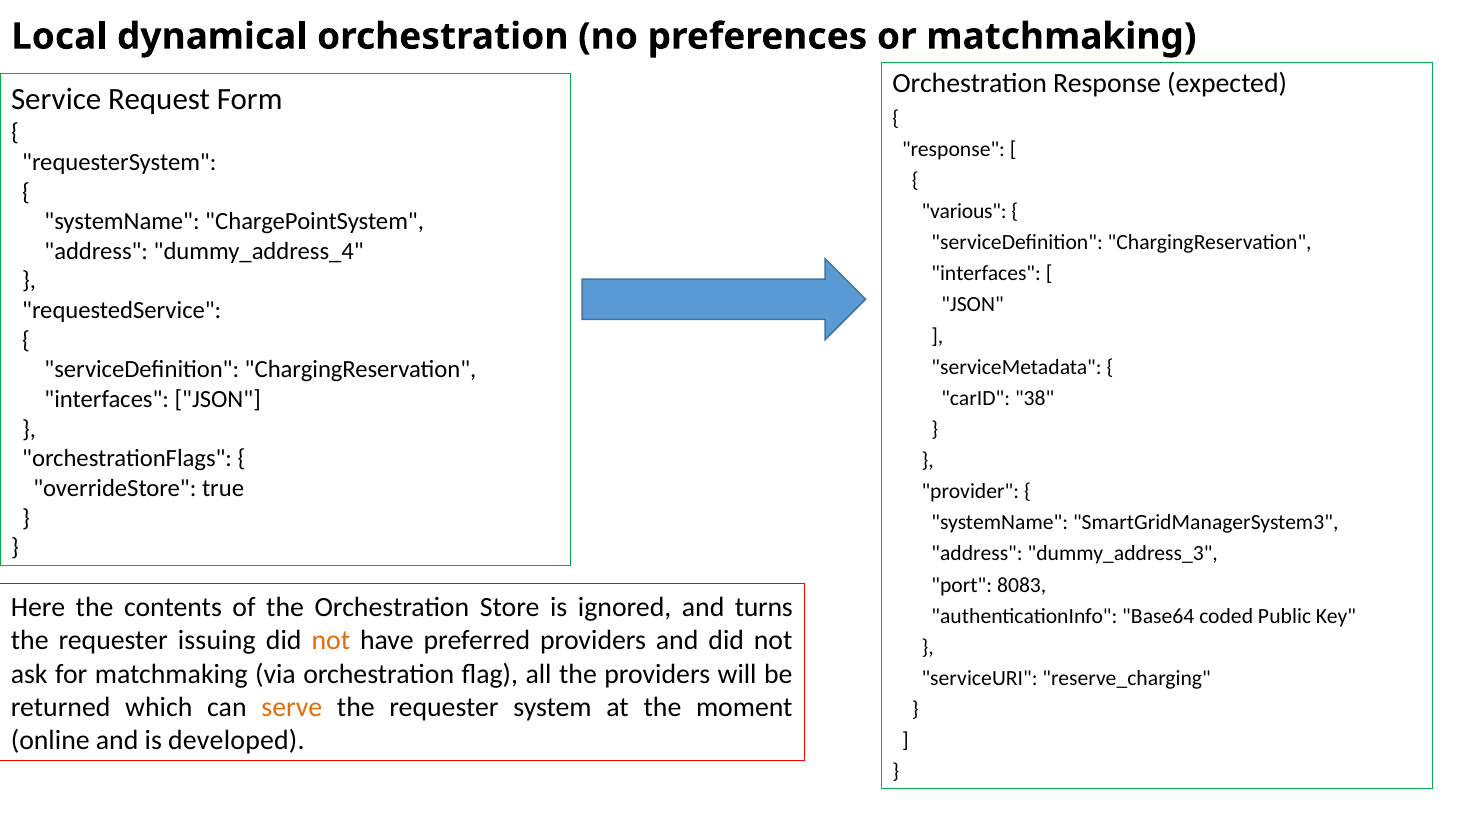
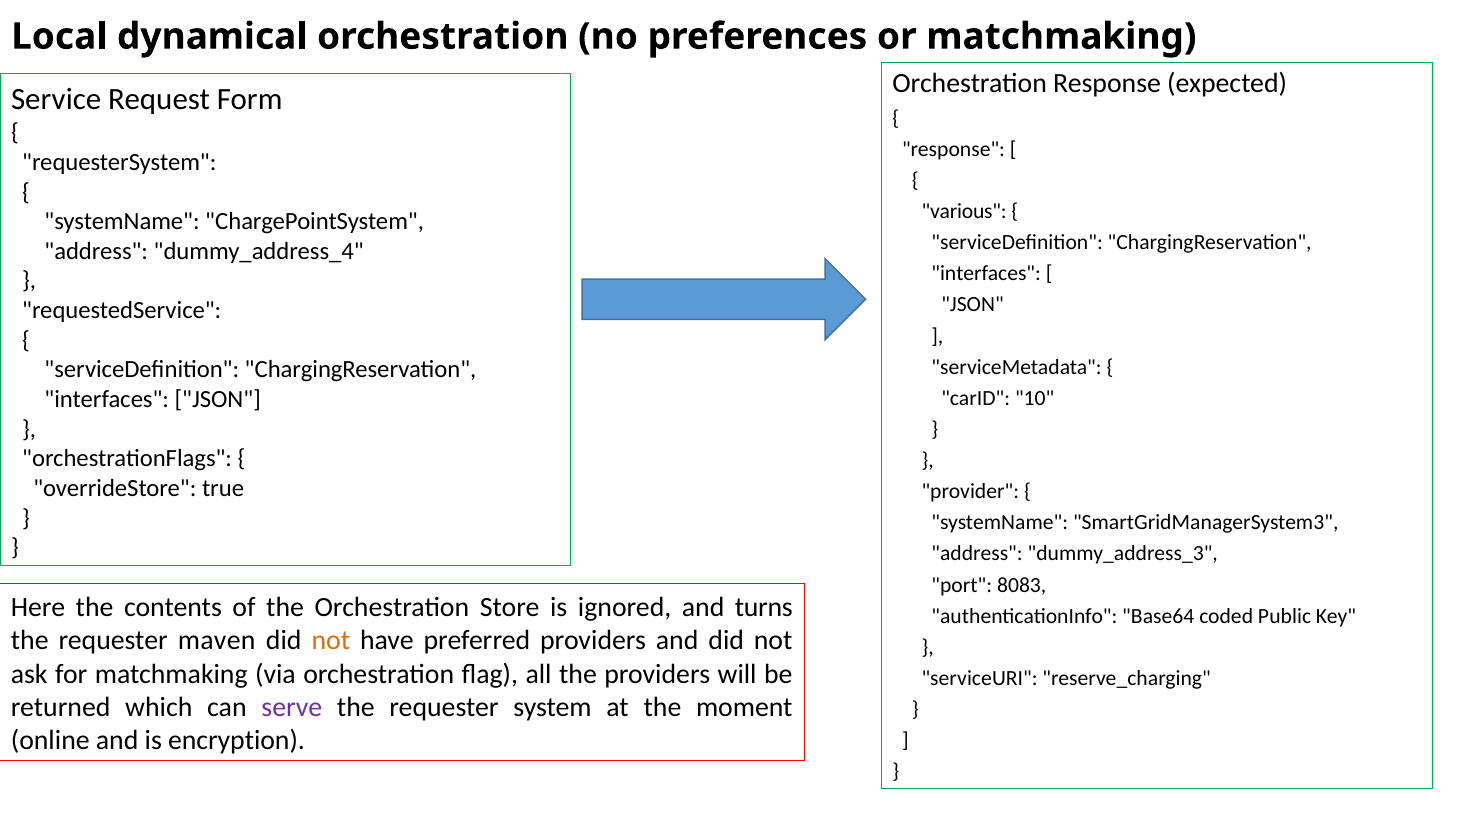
38: 38 -> 10 (1035, 398)
issuing: issuing -> maven (217, 641)
serve colour: orange -> purple (292, 707)
developed: developed -> encryption (236, 741)
